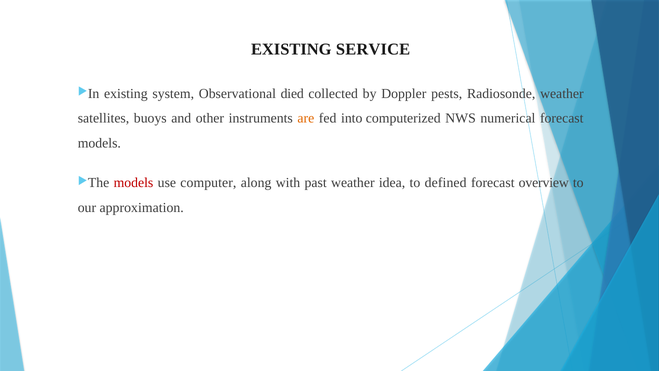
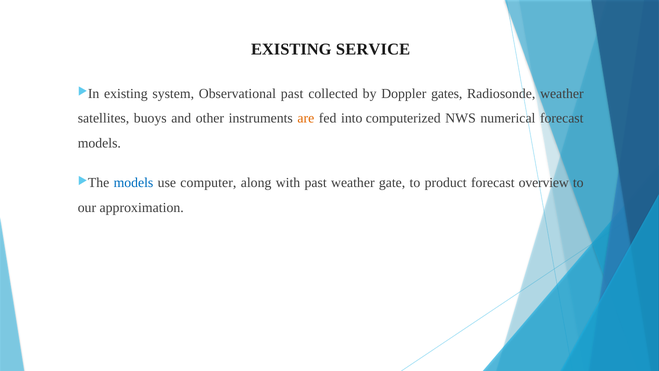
Observational died: died -> past (292, 93)
pests: pests -> gates (447, 93)
models colour: red -> blue (133, 183)
idea: idea -> gate (392, 183)
defined: defined -> product (446, 183)
